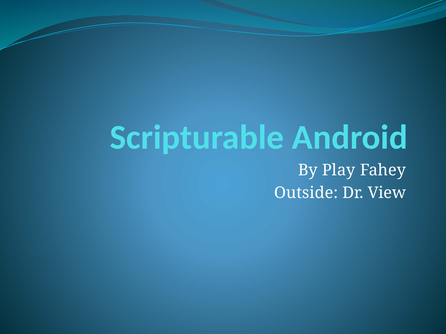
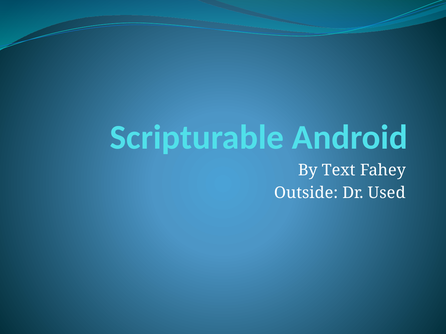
Play: Play -> Text (339, 170)
View: View -> Used (387, 193)
